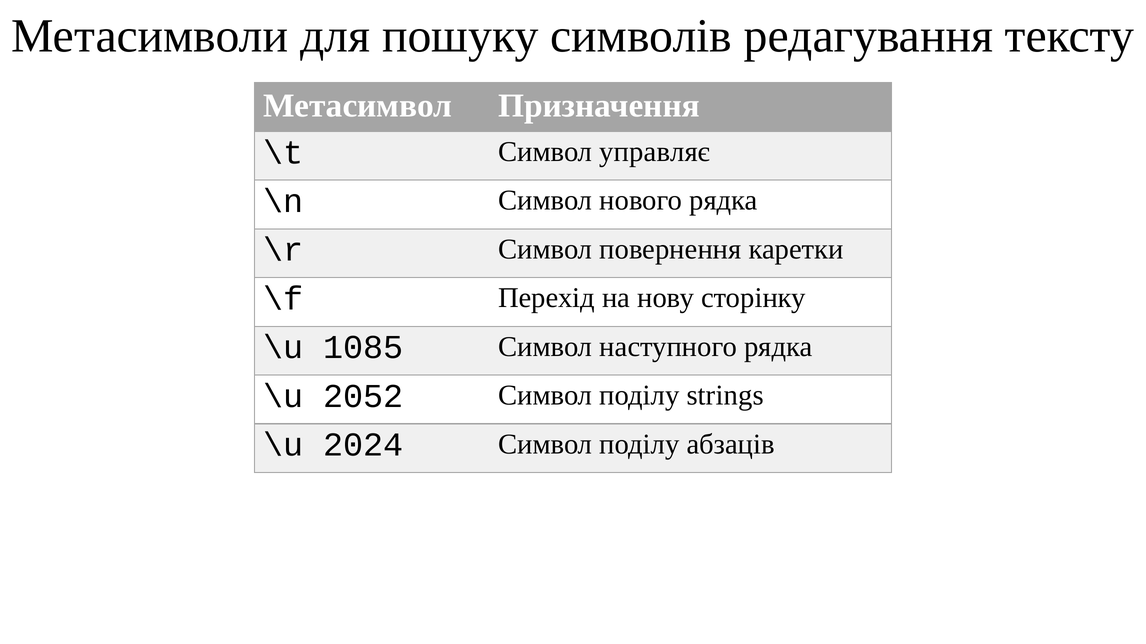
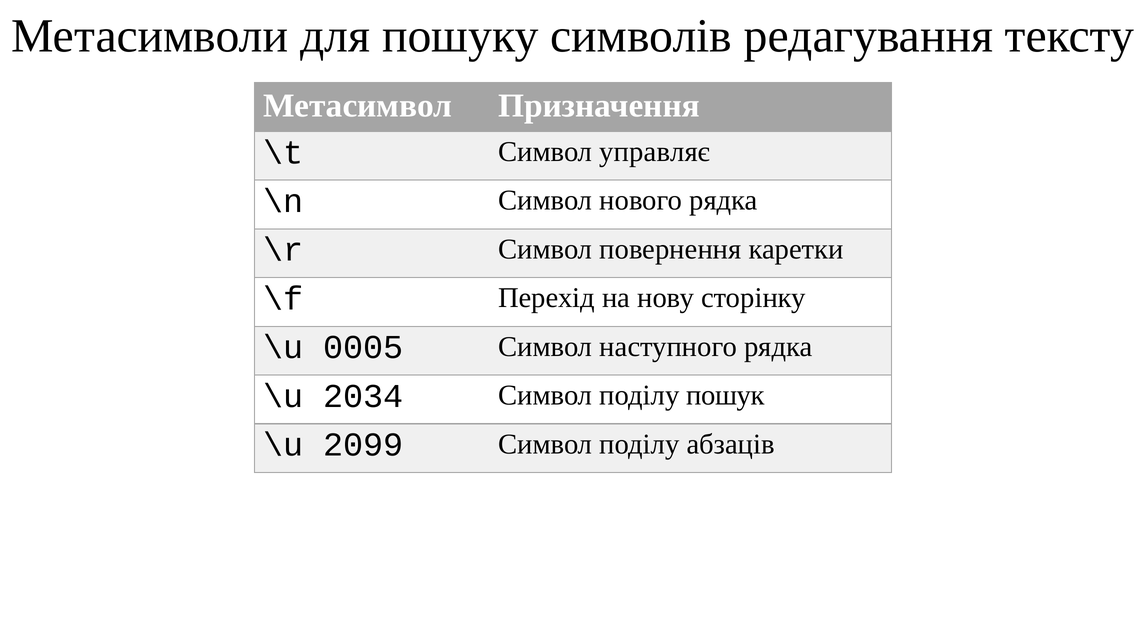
1085: 1085 -> 0005 (363, 348)
2052: 2052 -> 2034 (363, 396)
strings: strings -> пошук (725, 396)
2024: 2024 -> 2099 (363, 445)
